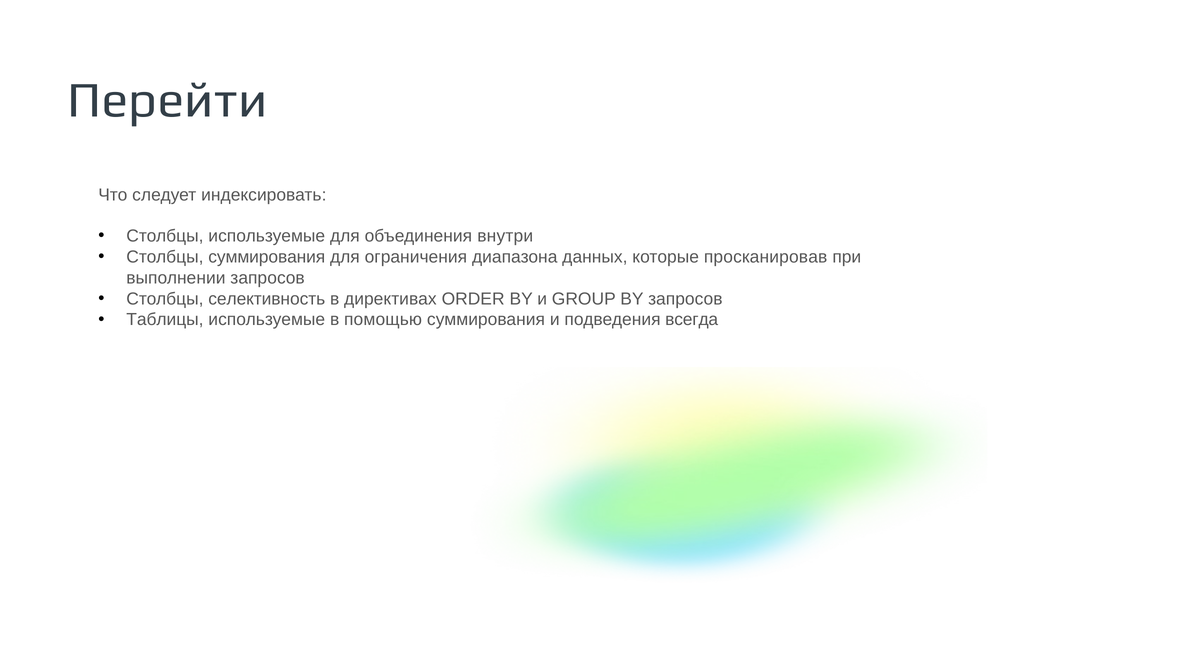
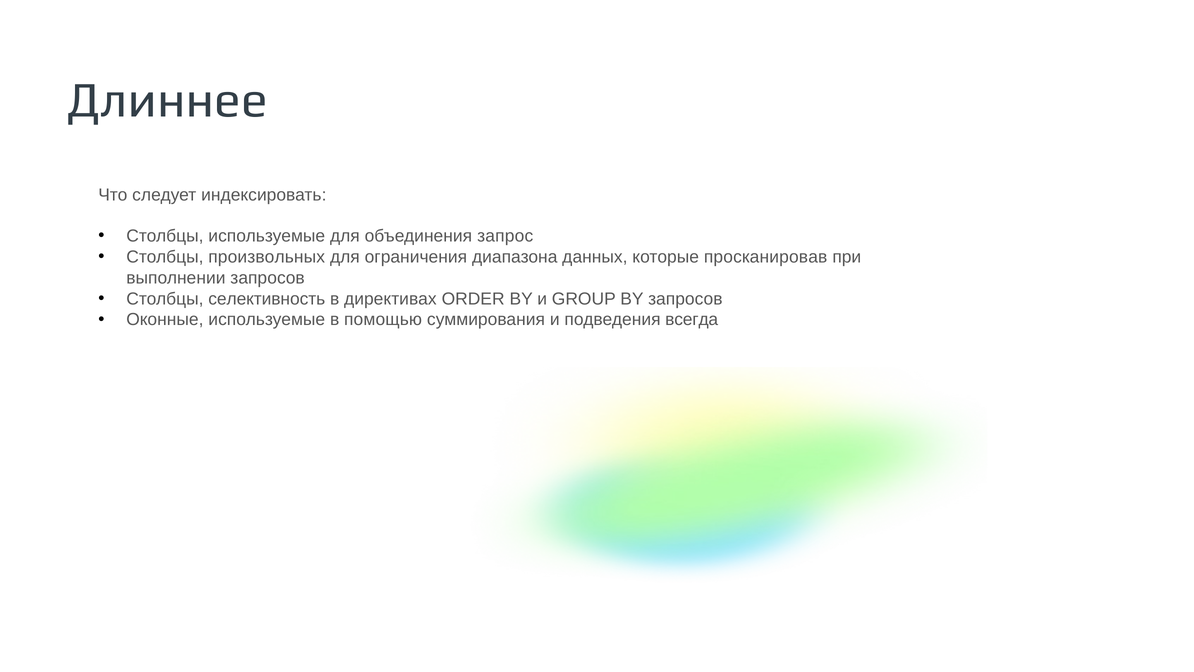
Перейти: Перейти -> Длиннее (167, 100)
внутри: внутри -> запрос (505, 236)
Столбцы суммирования: суммирования -> произвольных (267, 257)
Таблицы: Таблицы -> Оконные (165, 320)
